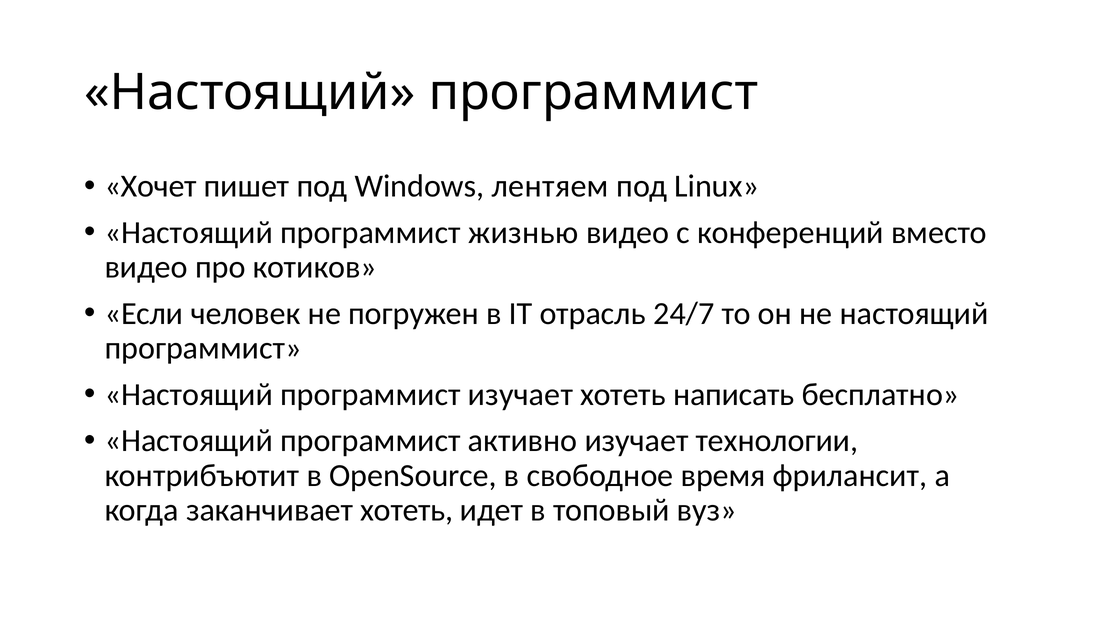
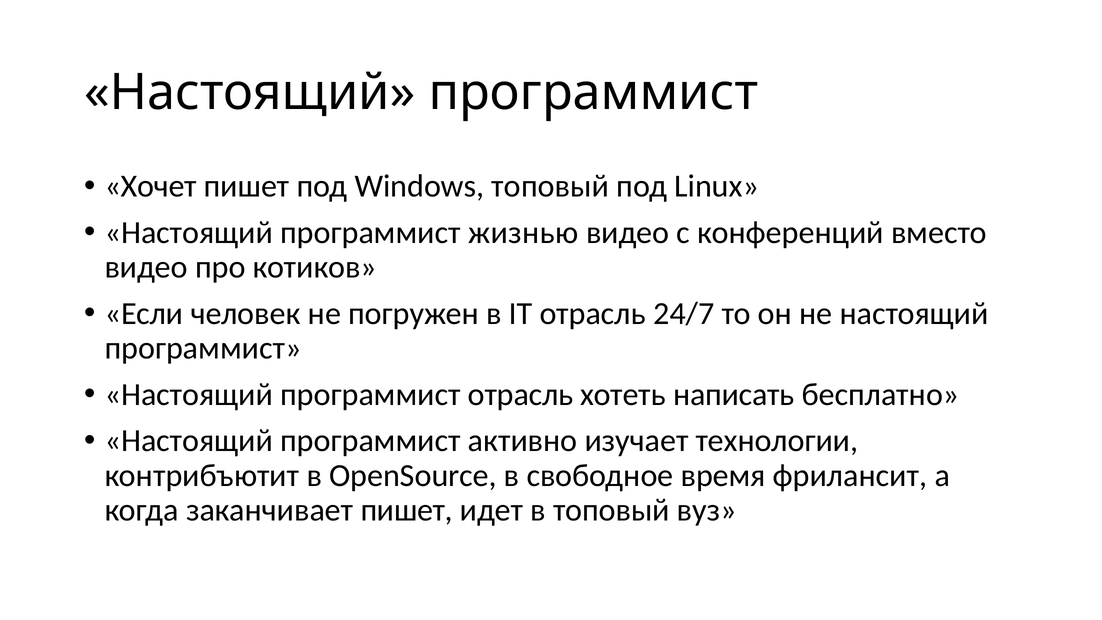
Windows лентяем: лентяем -> топовый (550, 186)
программист изучает: изучает -> отрасль (521, 394)
заканчивает хотеть: хотеть -> пишет (407, 510)
